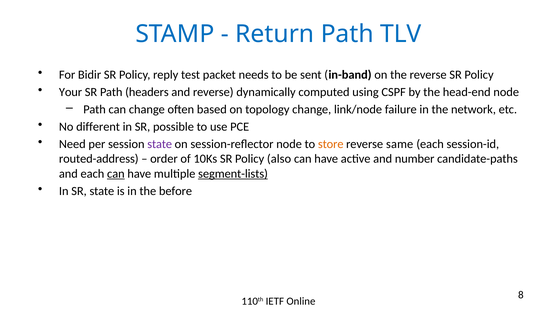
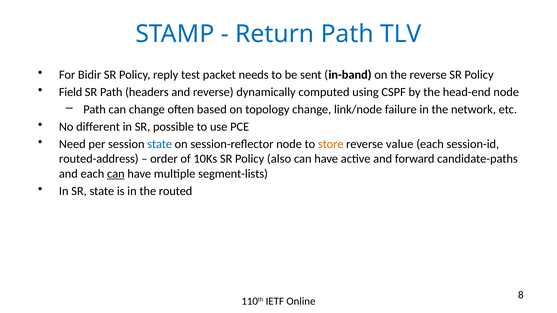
Your: Your -> Field (71, 92)
state colour: purple -> blue (160, 144)
same: same -> value (400, 144)
number: number -> forward (415, 159)
segment-lists underline: present -> none (233, 174)
before: before -> routed (176, 191)
